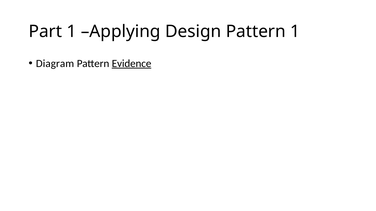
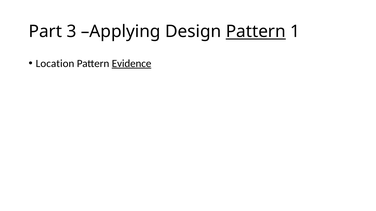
Part 1: 1 -> 3 (71, 32)
Pattern underline: none -> present (256, 32)
Diagram: Diagram -> Location (55, 64)
